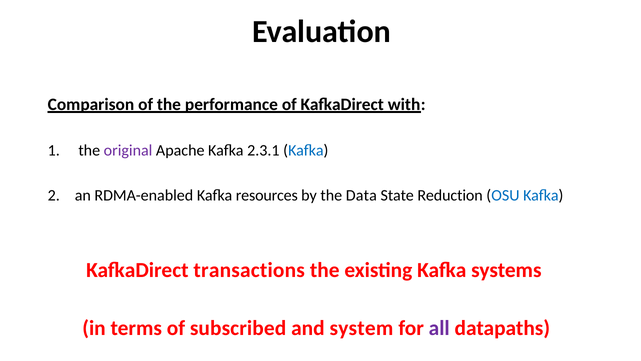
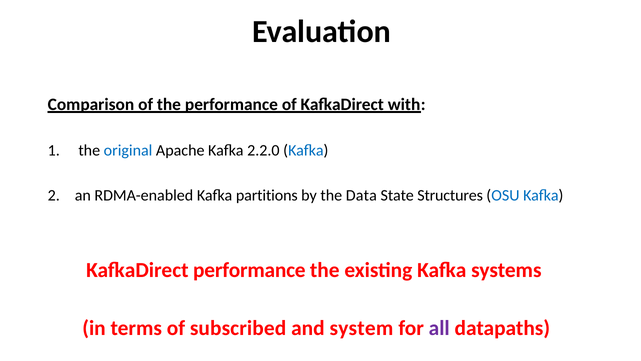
original colour: purple -> blue (128, 150)
2.3.1: 2.3.1 -> 2.2.0 (263, 150)
resources: resources -> partitions (267, 195)
Reduction: Reduction -> Structures (450, 195)
KafkaDirect transactions: transactions -> performance (249, 270)
